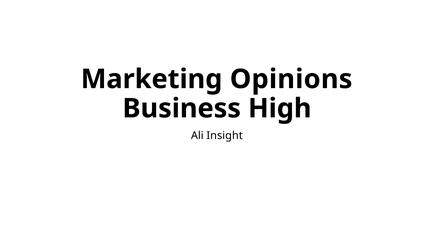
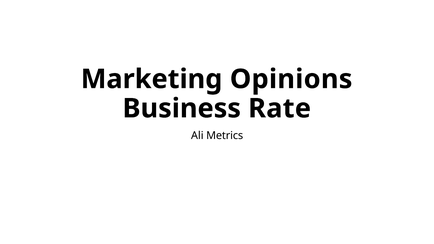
High: High -> Rate (280, 108)
Insight: Insight -> Metrics (225, 136)
